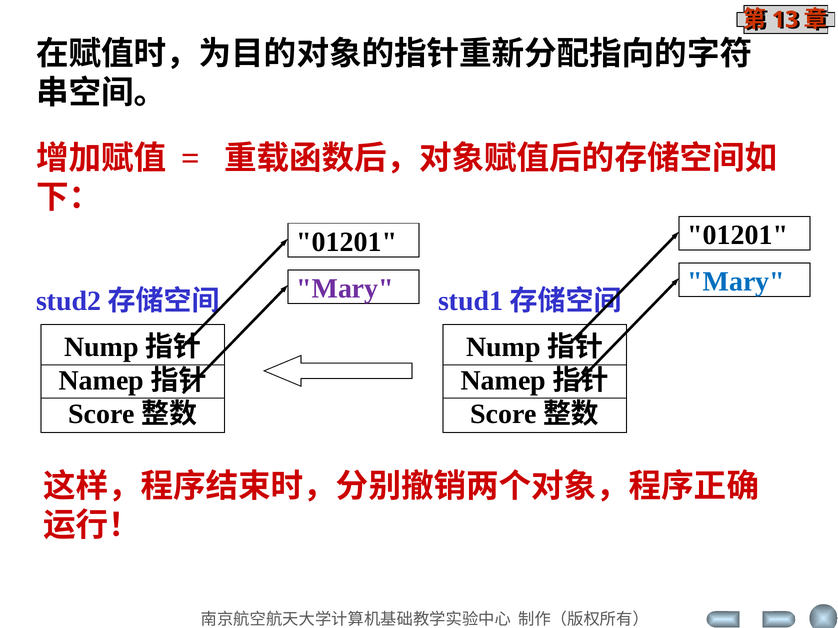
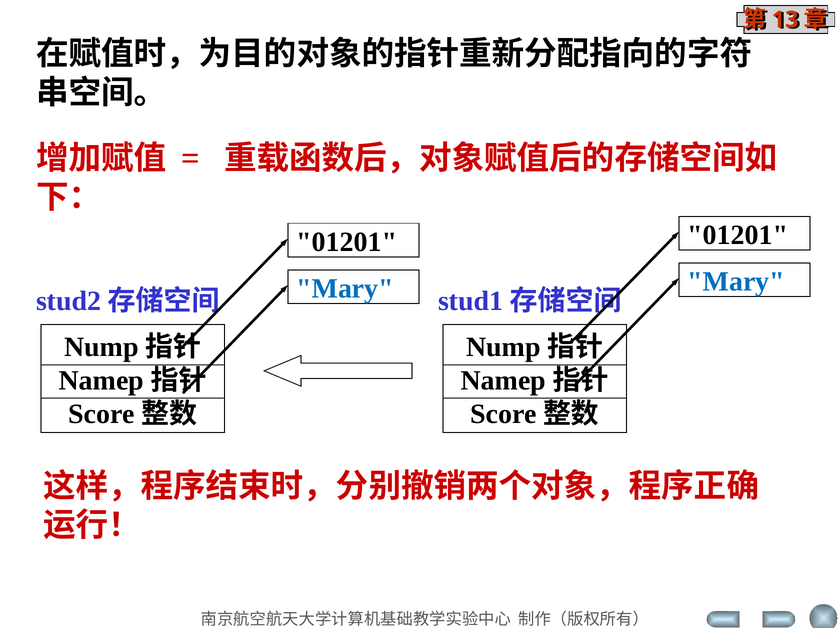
Mary colour: purple -> blue (345, 289)
